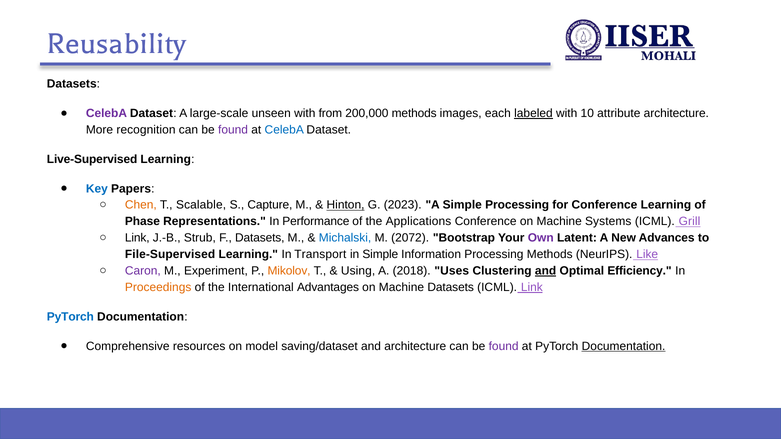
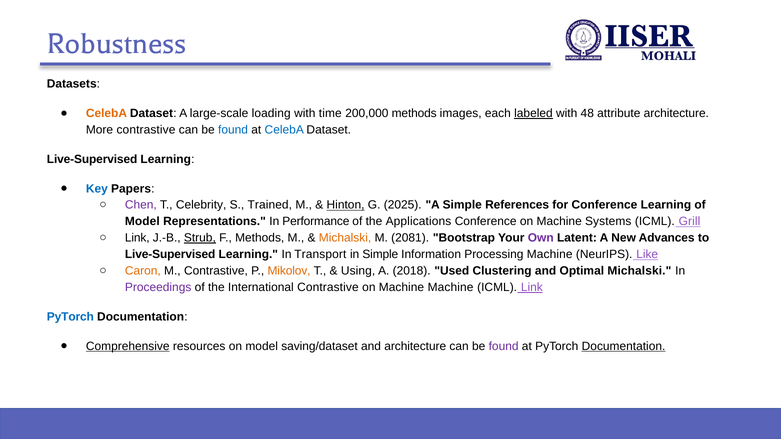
Reusability: Reusability -> Robustness (117, 42)
CelebA colour: purple -> orange (106, 113)
unseen: unseen -> loading (271, 113)
from: from -> time (330, 113)
10: 10 -> 48 (587, 113)
More recognition: recognition -> contrastive (146, 130)
found colour: purple -> blue (233, 130)
Chen colour: orange -> purple (141, 205)
Scalable: Scalable -> Celebrity (201, 205)
Capture: Capture -> Trained (270, 205)
2023: 2023 -> 2025 (403, 205)
Simple Processing: Processing -> References (517, 205)
Phase: Phase -> Model (142, 222)
Strub underline: none -> present (200, 238)
F Datasets: Datasets -> Methods (260, 238)
Michalski colour: blue -> orange (345, 238)
2072: 2072 -> 2081 (410, 238)
File-Supervised: File-Supervised -> Live-Supervised (170, 255)
Processing Methods: Methods -> Machine (550, 255)
Caron colour: purple -> orange (143, 271)
M Experiment: Experiment -> Contrastive (216, 271)
Uses: Uses -> Used (452, 271)
and underline: present -> none (546, 271)
Optimal Efficiency: Efficiency -> Michalski (639, 271)
Proceedings colour: orange -> purple (158, 287)
International Advantages: Advantages -> Contrastive (328, 287)
Machine Datasets: Datasets -> Machine (451, 287)
Comprehensive underline: none -> present (128, 346)
